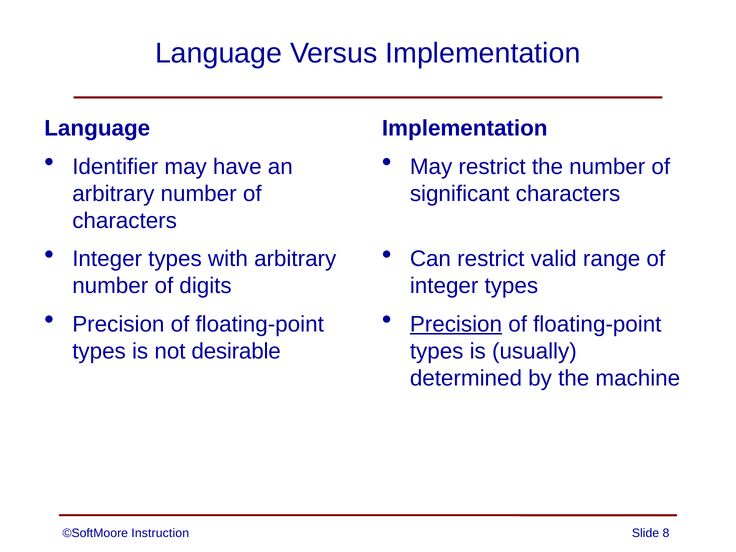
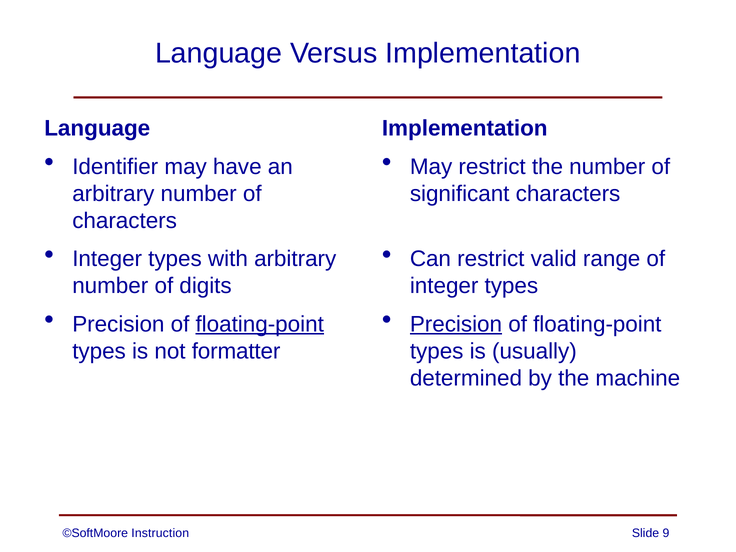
floating-point underline: none -> present (260, 324)
desirable: desirable -> formatter (236, 351)
8: 8 -> 9 (666, 533)
